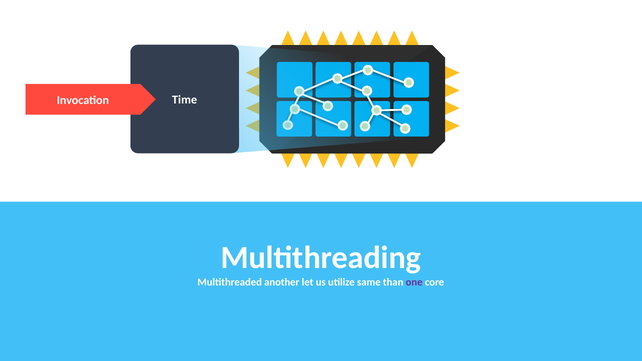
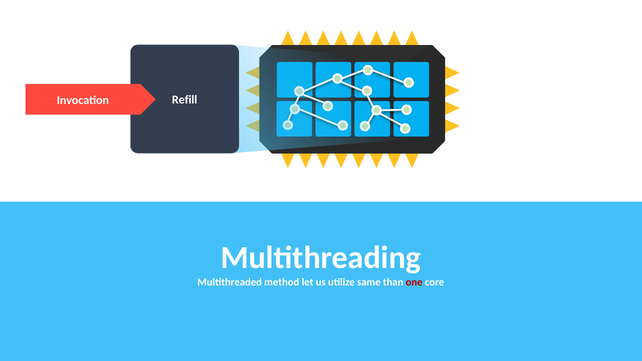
Time: Time -> Refill (185, 100)
another: another -> method (282, 282)
one colour: purple -> red (414, 282)
